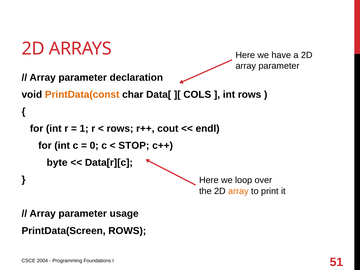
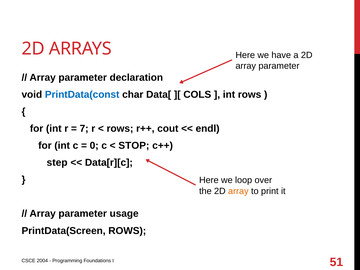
PrintData(const colour: orange -> blue (82, 95)
1: 1 -> 7 (84, 129)
byte: byte -> step (57, 163)
